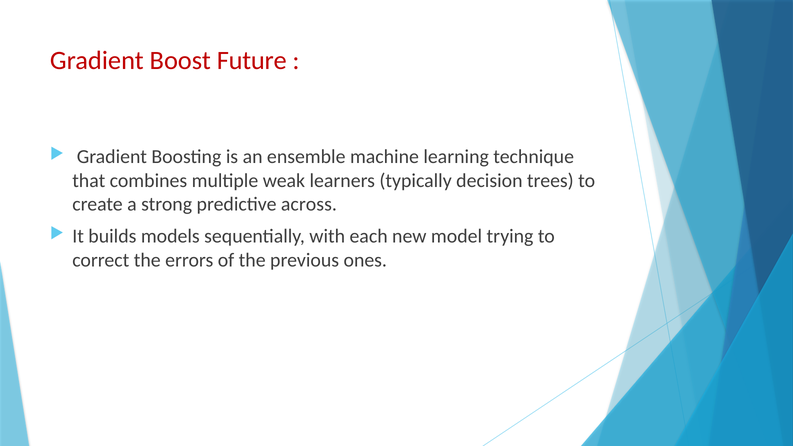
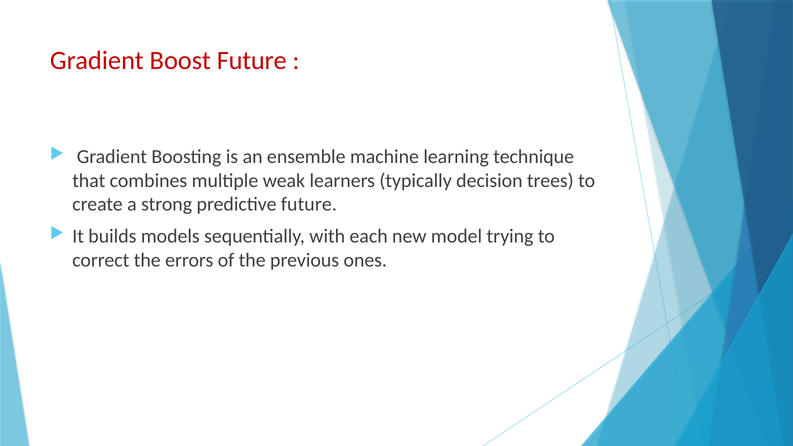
predictive across: across -> future (309, 204)
